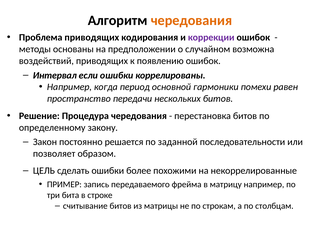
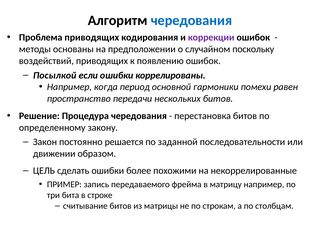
чередования colour: orange -> blue (191, 20)
возможна: возможна -> поскольку (253, 49)
Интервал: Интервал -> Посылкой (55, 75)
позволяет: позволяет -> движении (54, 154)
